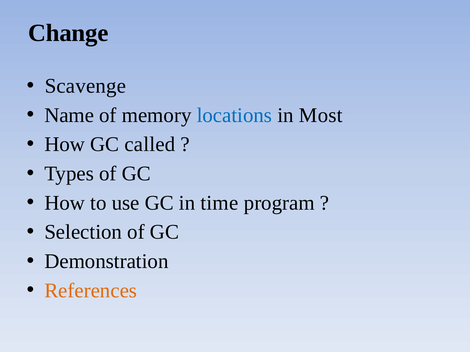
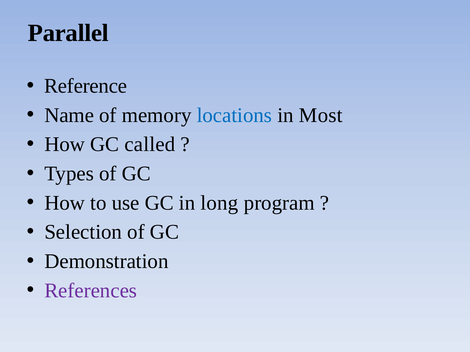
Change: Change -> Parallel (68, 33)
Scavenge: Scavenge -> Reference (86, 86)
time: time -> long (219, 203)
References colour: orange -> purple (91, 291)
